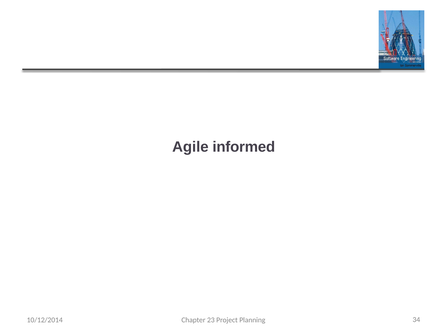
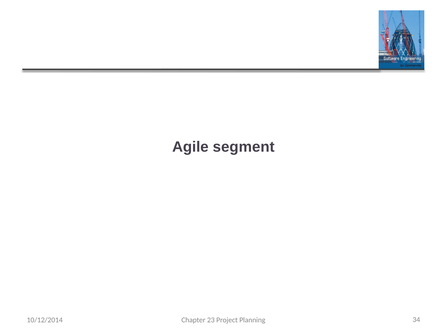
informed: informed -> segment (244, 147)
